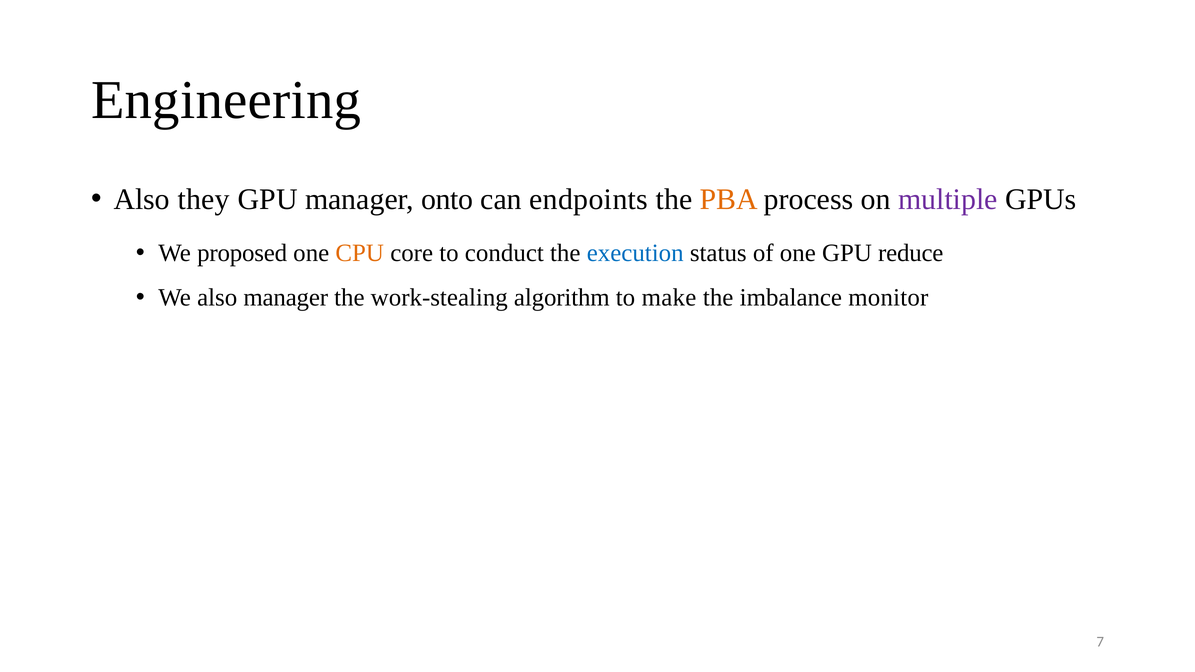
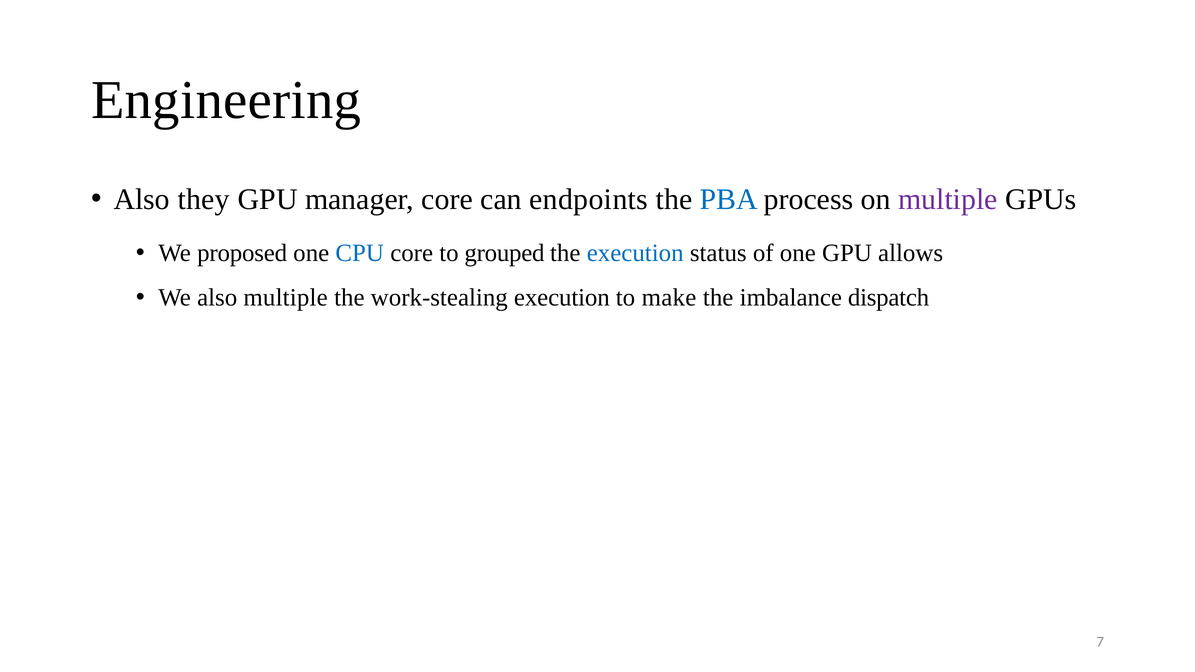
manager onto: onto -> core (447, 199)
PBA colour: orange -> blue (729, 199)
CPU colour: orange -> blue (360, 253)
conduct: conduct -> grouped (504, 253)
reduce: reduce -> allows (911, 253)
also manager: manager -> multiple (286, 298)
work-stealing algorithm: algorithm -> execution (562, 298)
monitor: monitor -> dispatch (889, 298)
